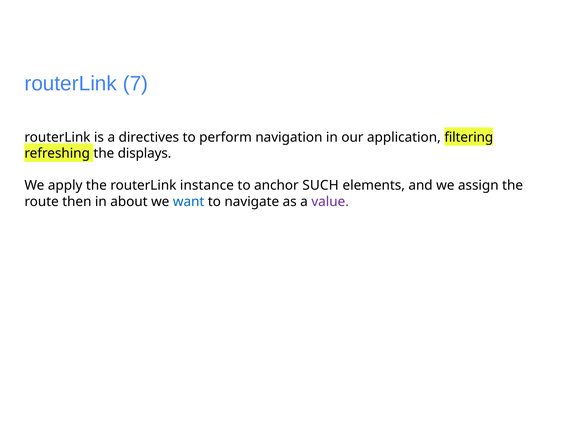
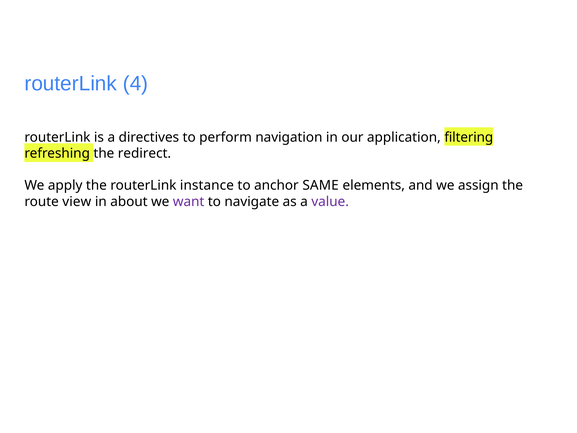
7: 7 -> 4 (136, 84)
displays: displays -> redirect (144, 153)
SUCH: SUCH -> SAME (321, 185)
then: then -> view (77, 202)
want colour: blue -> purple (189, 202)
